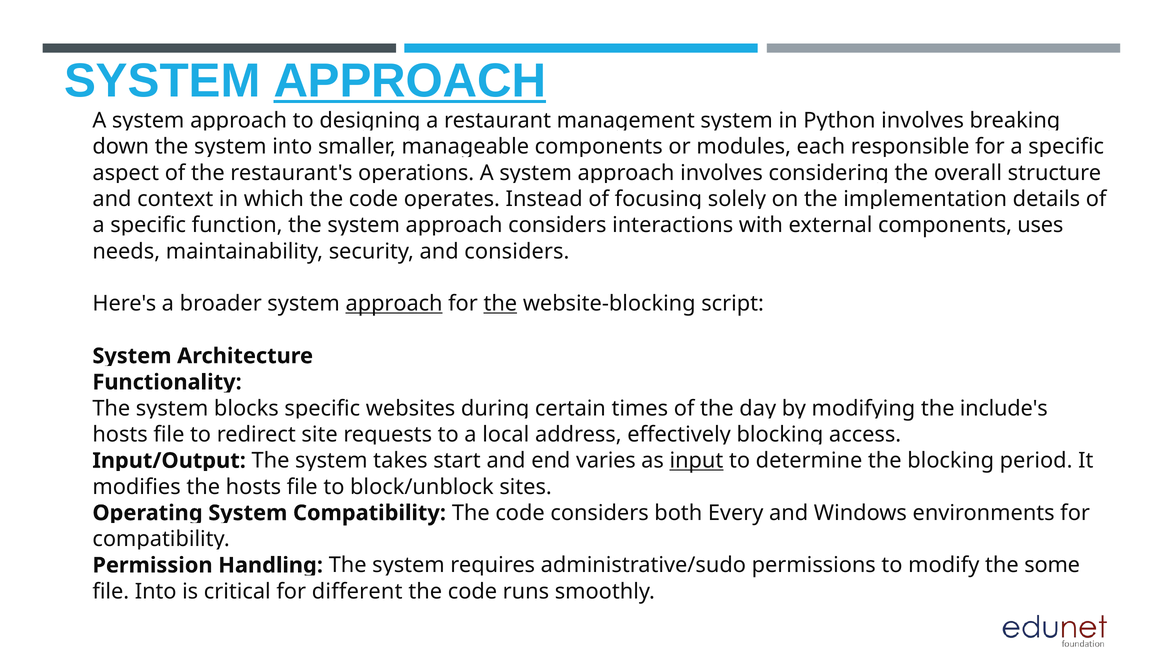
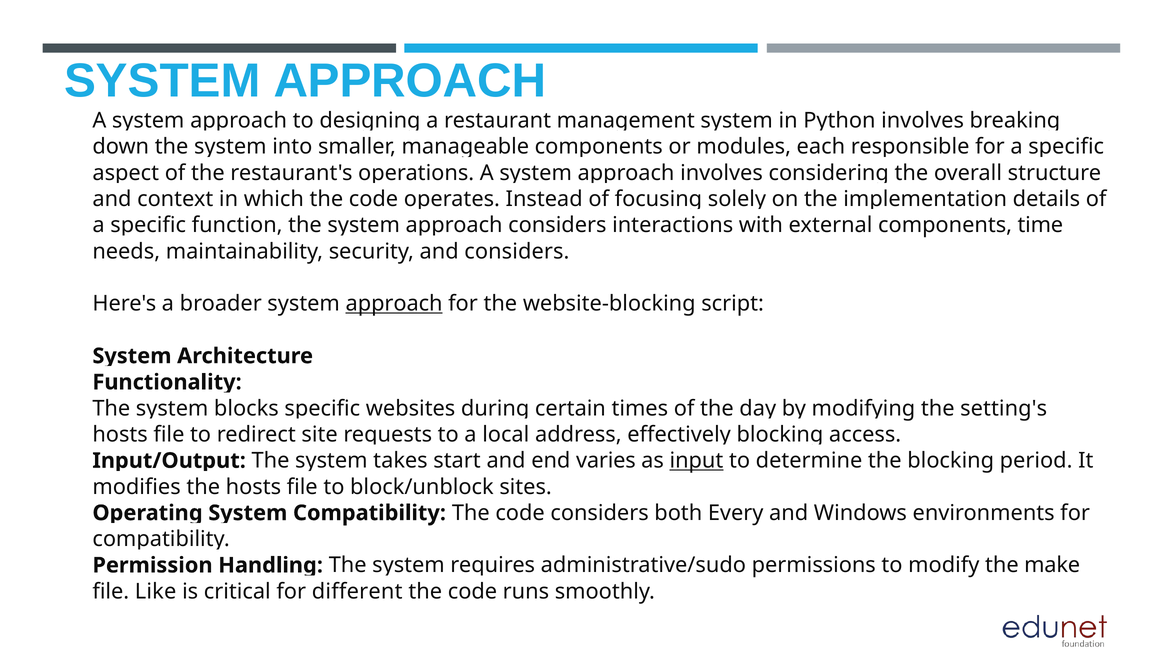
APPROACH underline: present -> none (410, 81)
uses: uses -> time (1040, 225)
the underline: present -> none (500, 304)
include's: include's -> setting's (1004, 408)
some: some -> make (1052, 565)
file Into: Into -> Like (156, 592)
